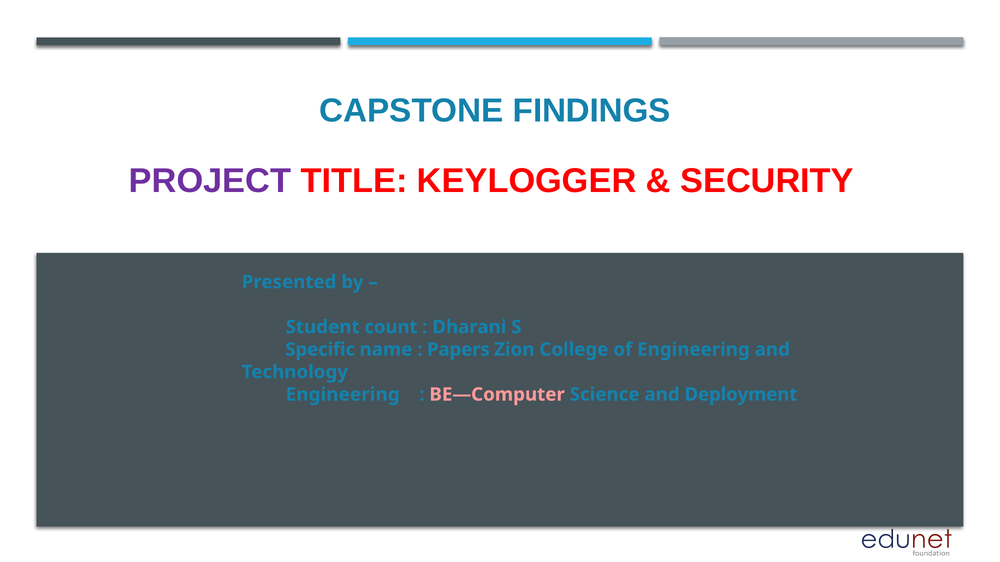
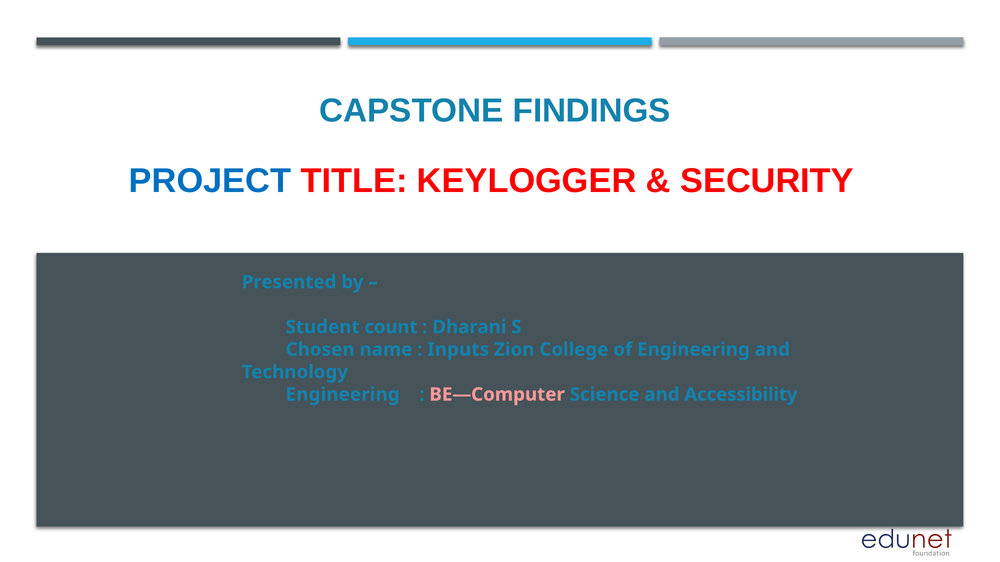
PROJECT colour: purple -> blue (210, 181)
Specific: Specific -> Chosen (320, 350)
Papers: Papers -> Inputs (458, 350)
Deployment: Deployment -> Accessibility (741, 395)
